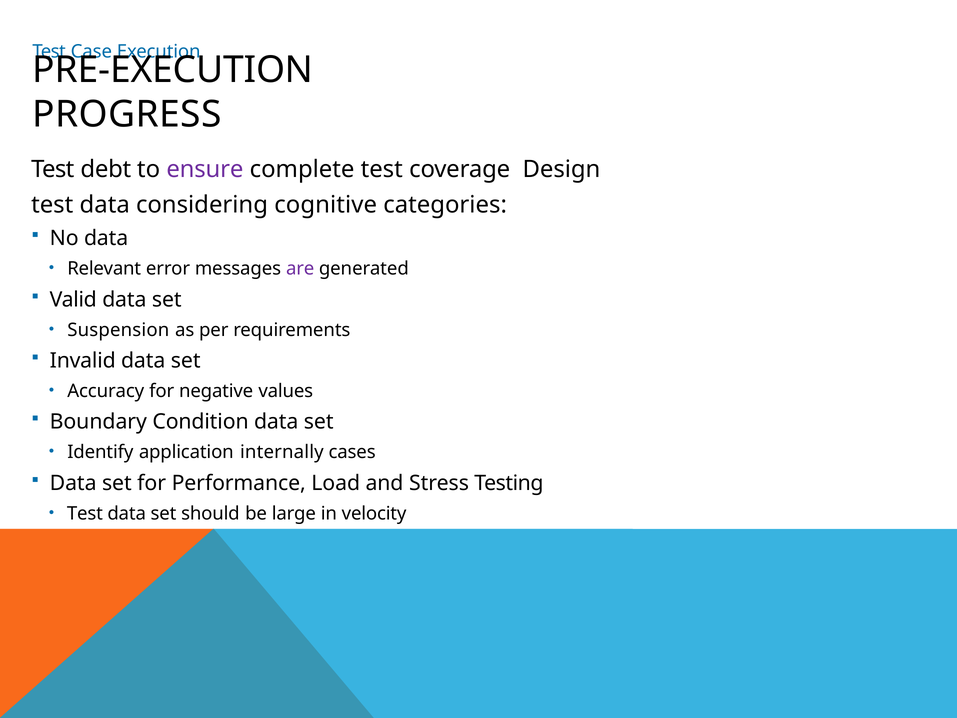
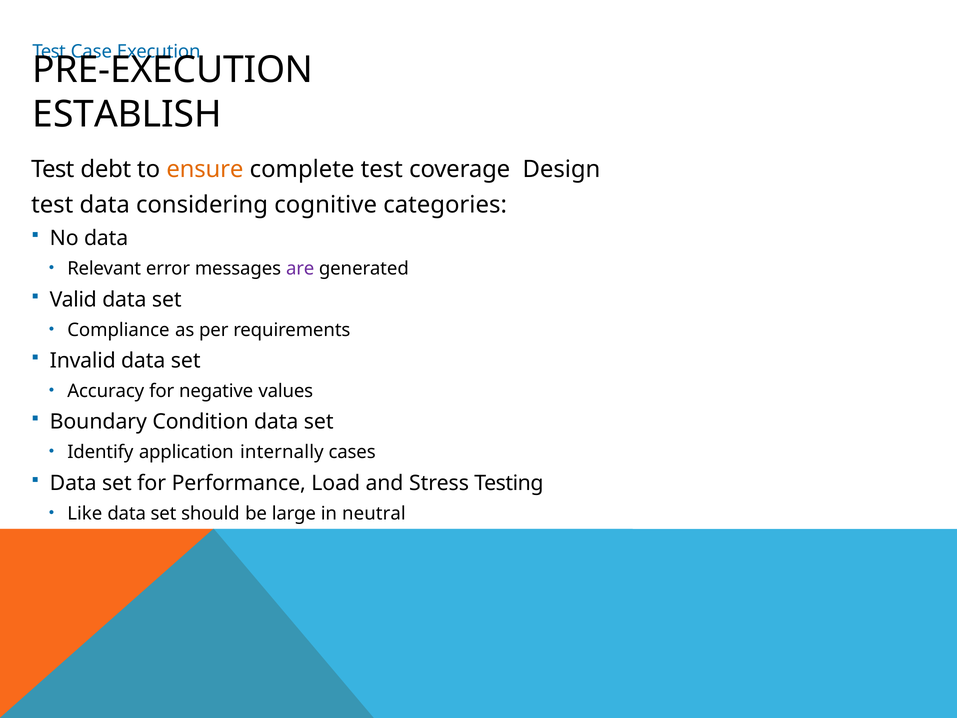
PROGRESS: PROGRESS -> ESTABLISH (127, 115)
ensure colour: purple -> orange (205, 169)
Suspension: Suspension -> Compliance (118, 330)
Test: Test -> Like (85, 513)
velocity: velocity -> neutral (374, 513)
